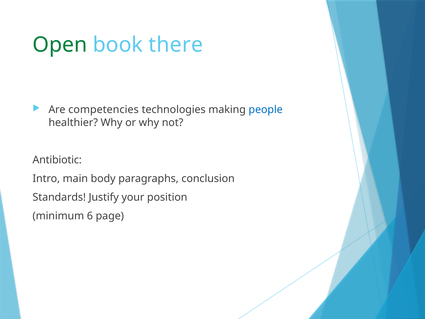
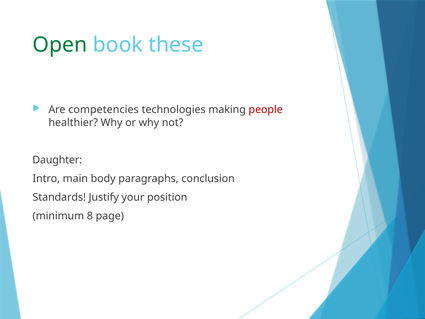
there: there -> these (176, 45)
people colour: blue -> red (266, 110)
Antibiotic: Antibiotic -> Daughter (57, 160)
6: 6 -> 8 (90, 216)
